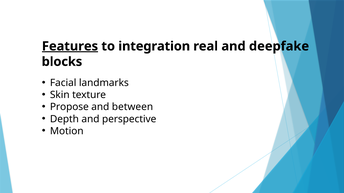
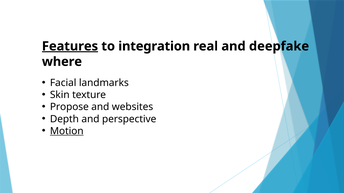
blocks: blocks -> where (62, 62)
between: between -> websites (133, 107)
Motion underline: none -> present (67, 131)
